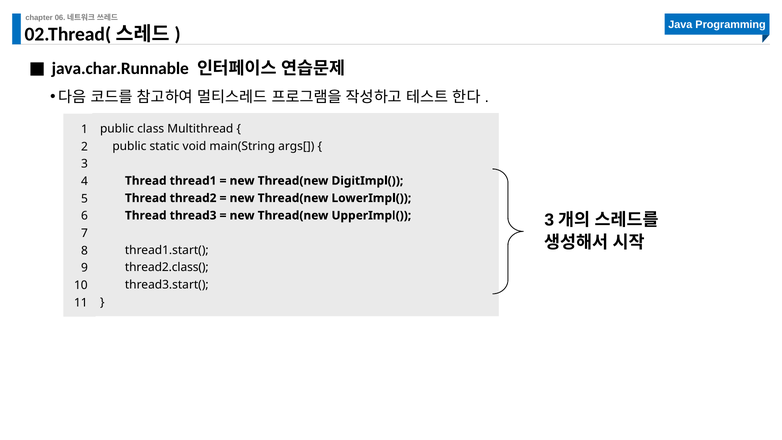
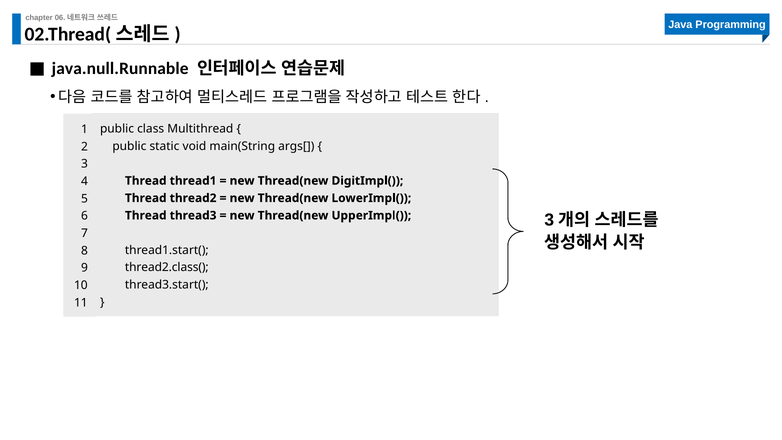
java.char.Runnable: java.char.Runnable -> java.null.Runnable (120, 68)
